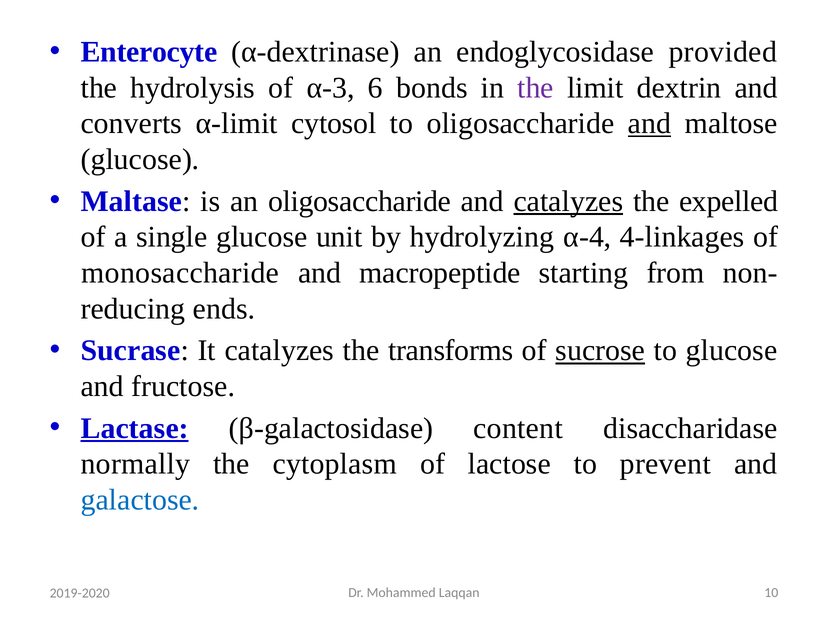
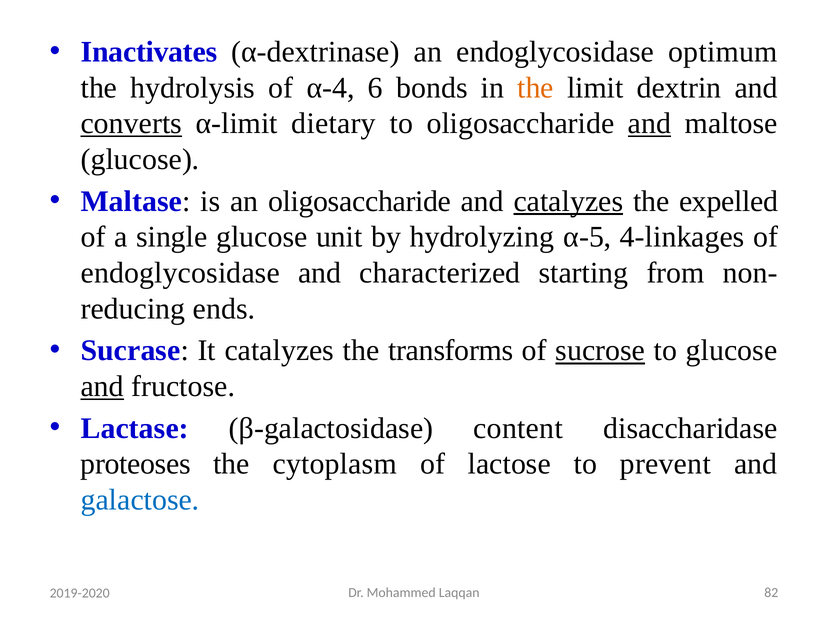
Enterocyte: Enterocyte -> Inactivates (149, 52)
provided: provided -> optimum (723, 52)
α-3: α-3 -> α-4 (331, 88)
the colour: purple -> orange (535, 88)
converts underline: none -> present (131, 123)
cytosol: cytosol -> dietary (334, 123)
α-4: α-4 -> α-5 (587, 237)
monosaccharide: monosaccharide -> endoglycosidase (180, 273)
macropeptide: macropeptide -> characterized (440, 273)
and underline: none -> present (102, 386)
Lactase underline: present -> none (135, 428)
normally: normally -> proteoses (136, 464)
10: 10 -> 82 (771, 593)
